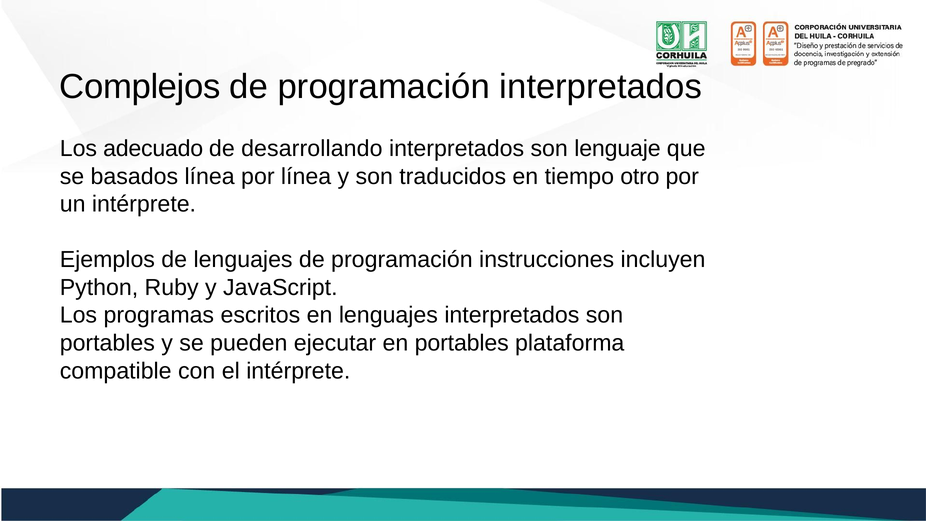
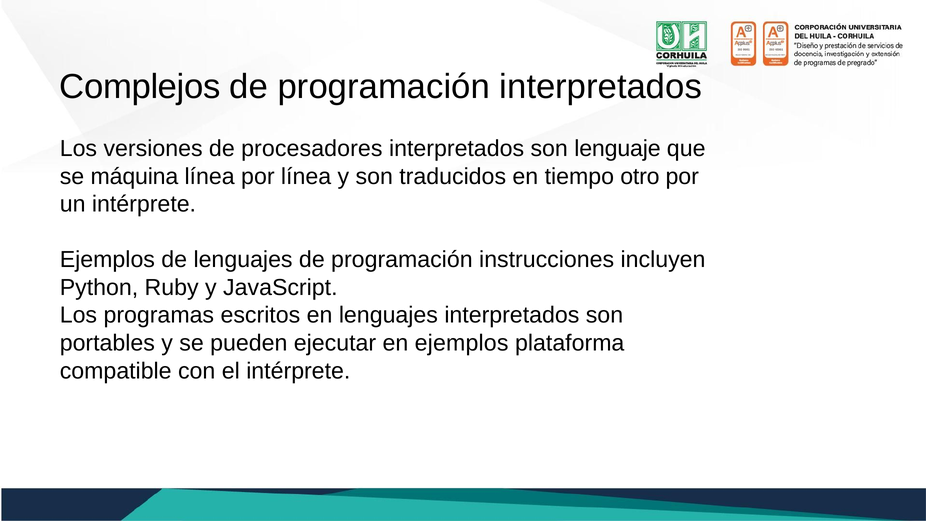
adecuado: adecuado -> versiones (153, 149)
desarrollando: desarrollando -> procesadores (312, 149)
basados: basados -> máquina (134, 176)
en portables: portables -> ejemplos (462, 343)
